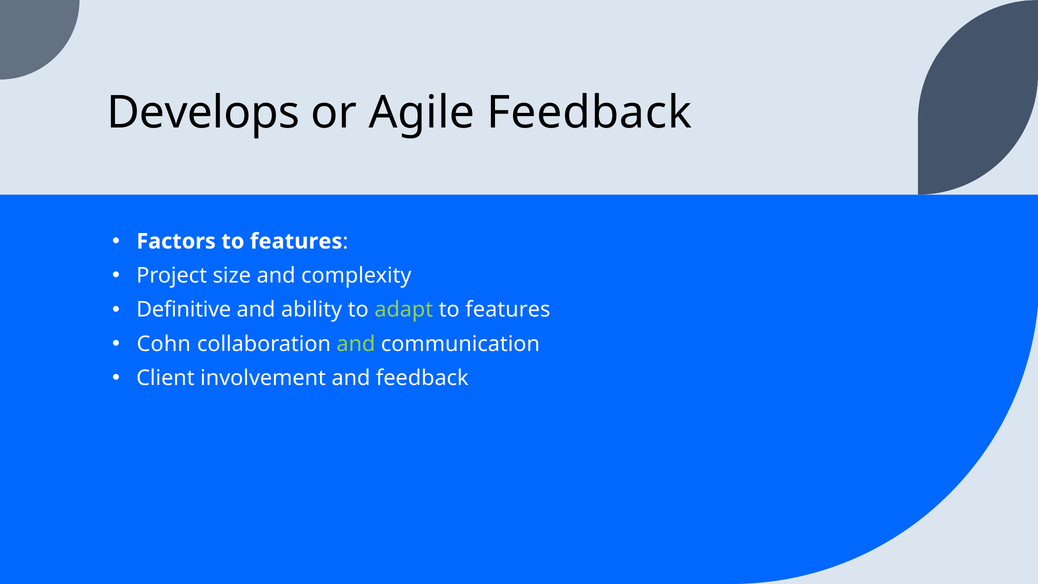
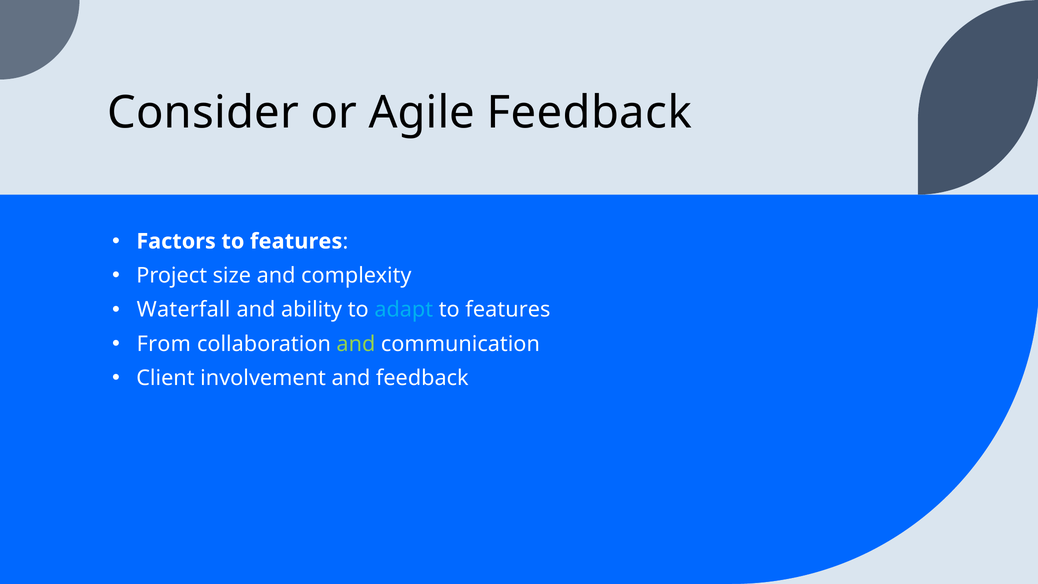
Develops: Develops -> Consider (203, 113)
Definitive: Definitive -> Waterfall (184, 310)
adapt colour: light green -> light blue (404, 310)
Cohn: Cohn -> From (164, 344)
